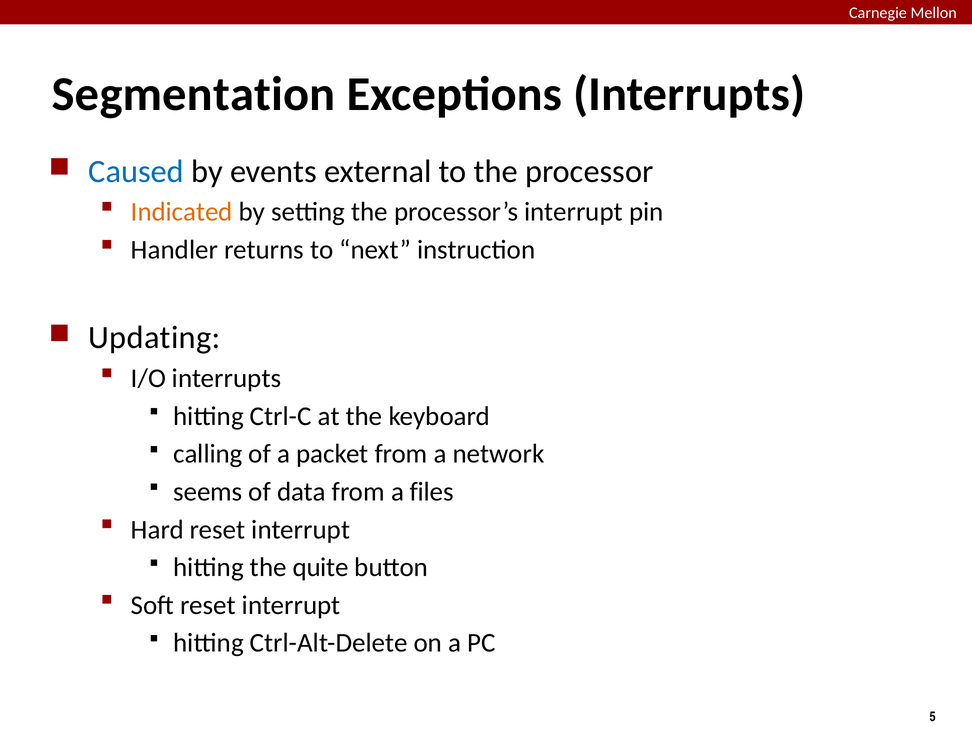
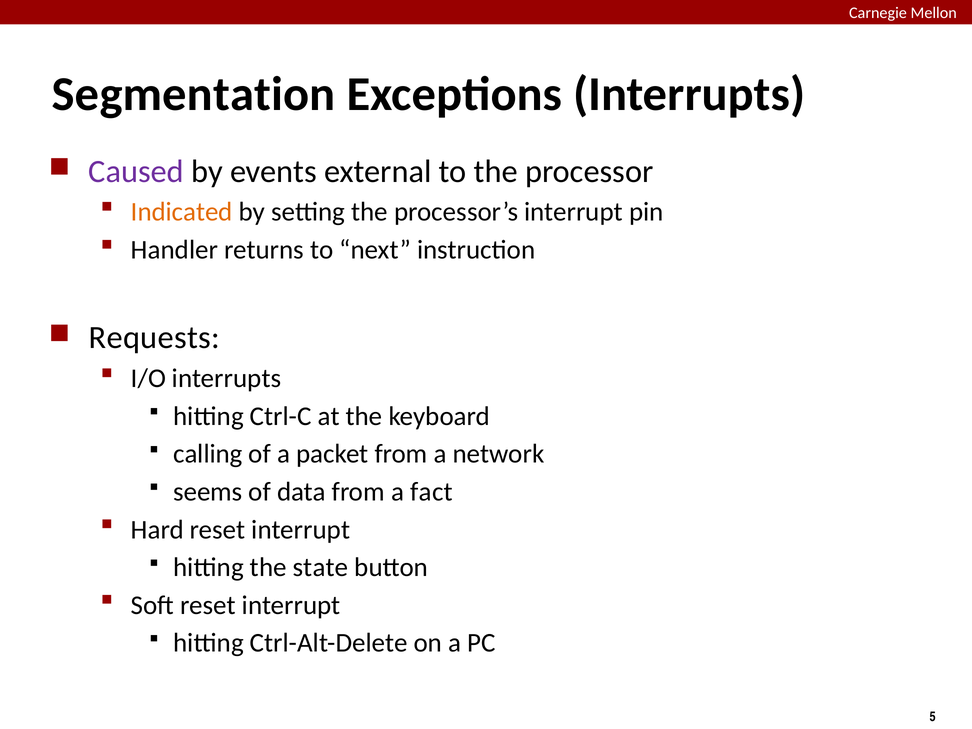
Caused colour: blue -> purple (136, 171)
Updating: Updating -> Requests (154, 338)
files: files -> fact (432, 492)
quite: quite -> state (320, 567)
